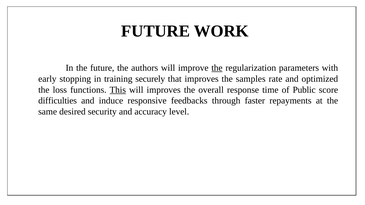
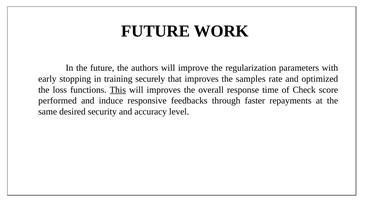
the underline: present -> none (217, 68)
Public: Public -> Check (304, 90)
difficulties: difficulties -> performed (58, 101)
